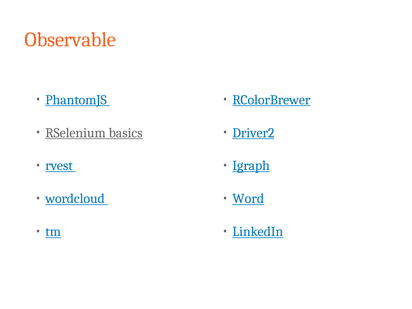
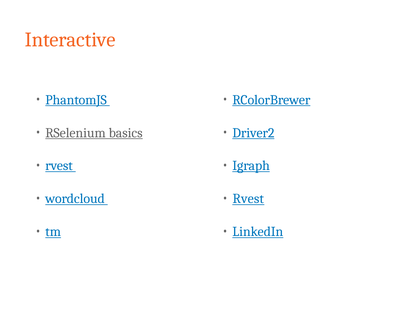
Observable: Observable -> Interactive (70, 40)
Word: Word -> Rvest (248, 199)
